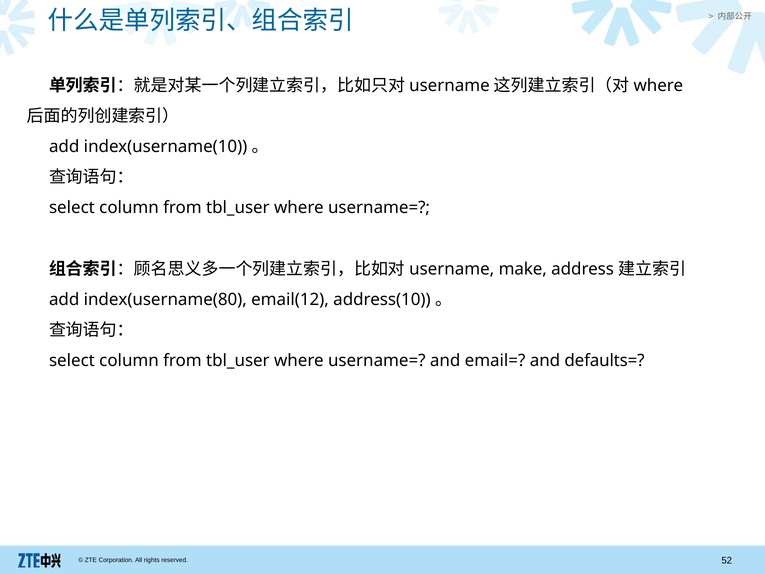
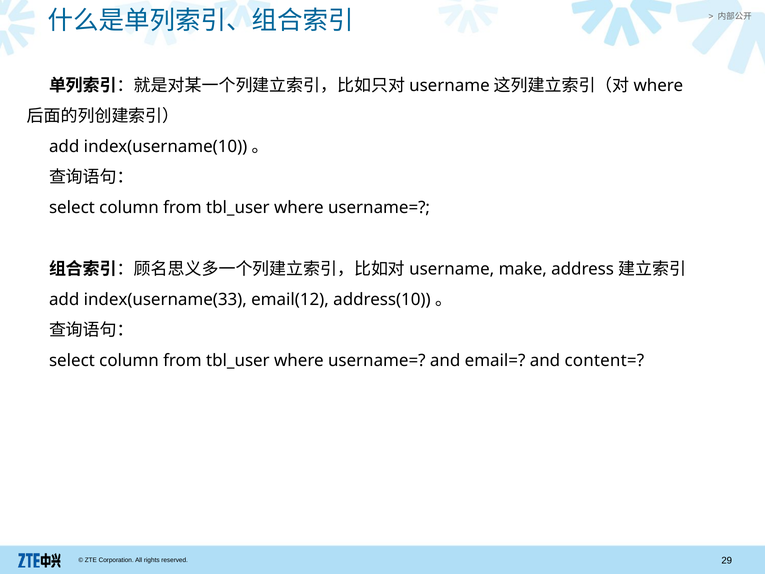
index(username(80: index(username(80 -> index(username(33 (165, 299)
defaults=: defaults= -> content= (604, 361)
52: 52 -> 29 (727, 560)
